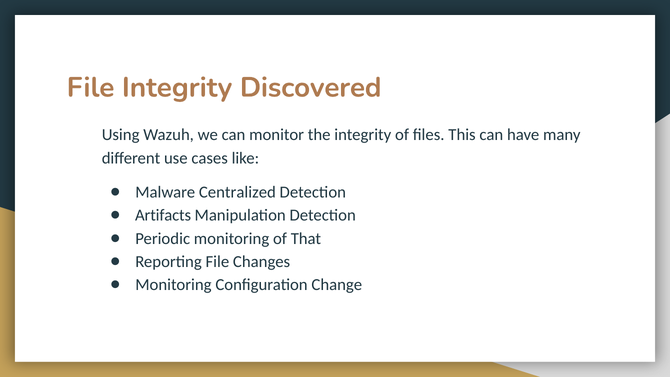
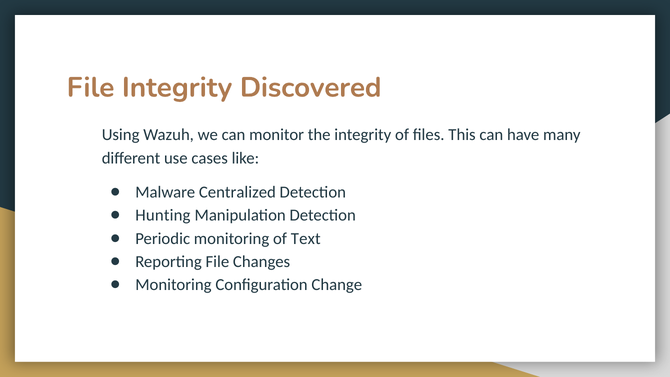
Artifacts: Artifacts -> Hunting (163, 215)
That: That -> Text (306, 238)
